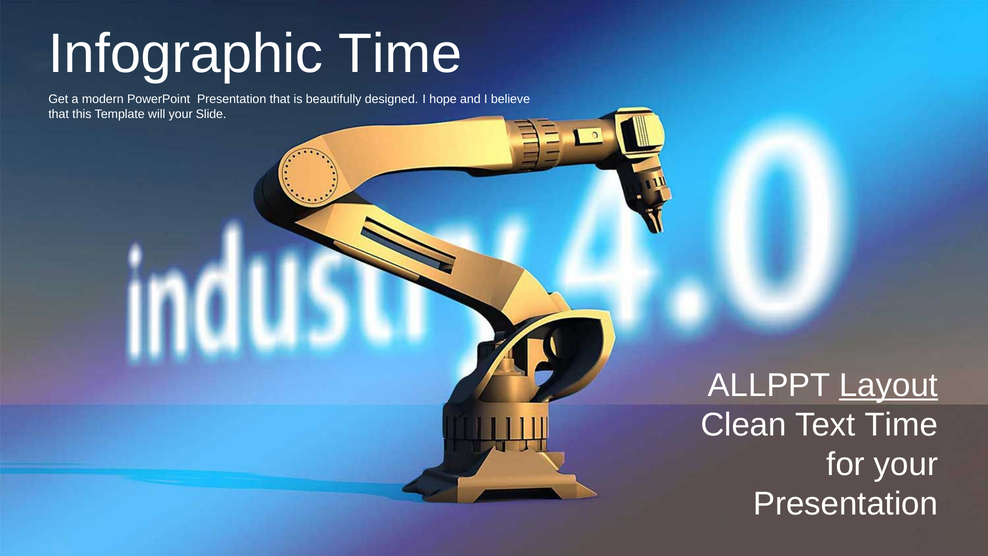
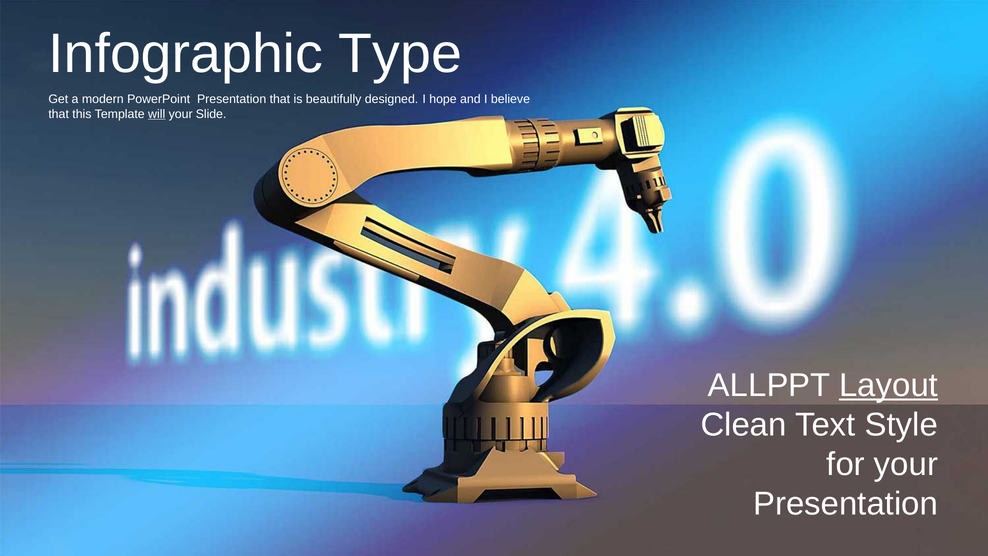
Infographic Time: Time -> Type (400, 54)
will underline: none -> present (157, 114)
Text Time: Time -> Style (901, 425)
